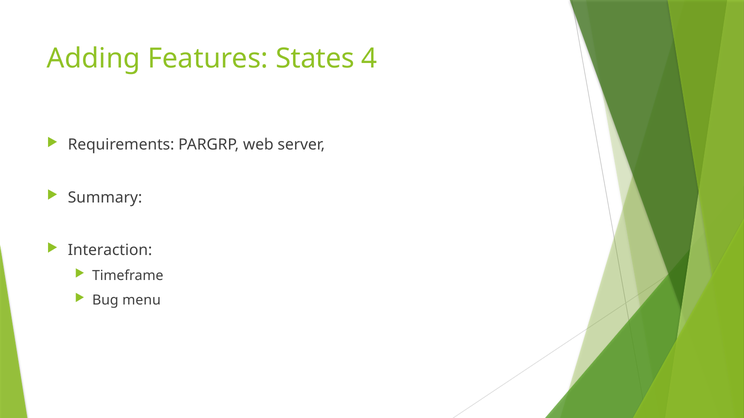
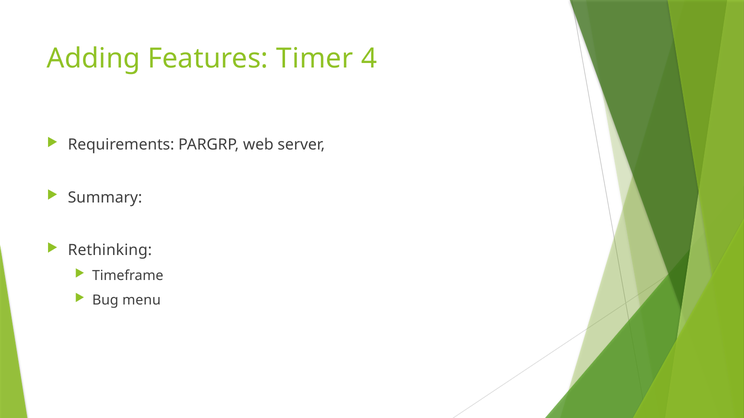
States: States -> Timer (315, 59)
Interaction: Interaction -> Rethinking (110, 250)
